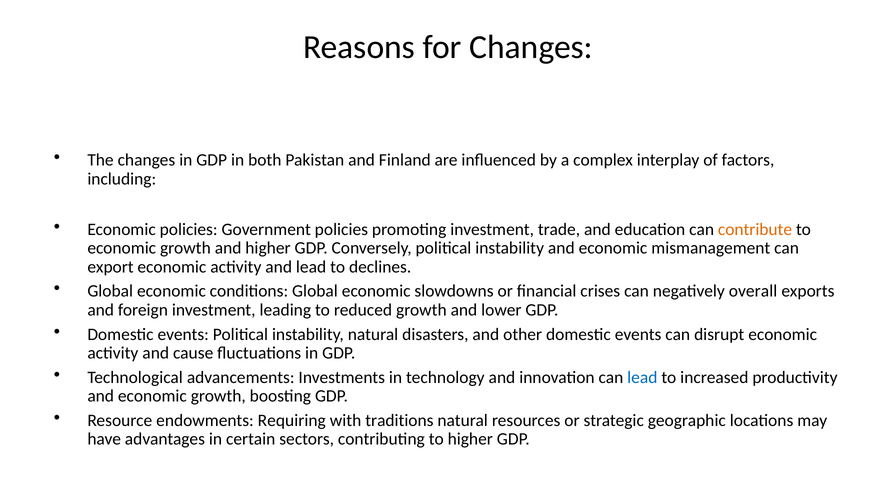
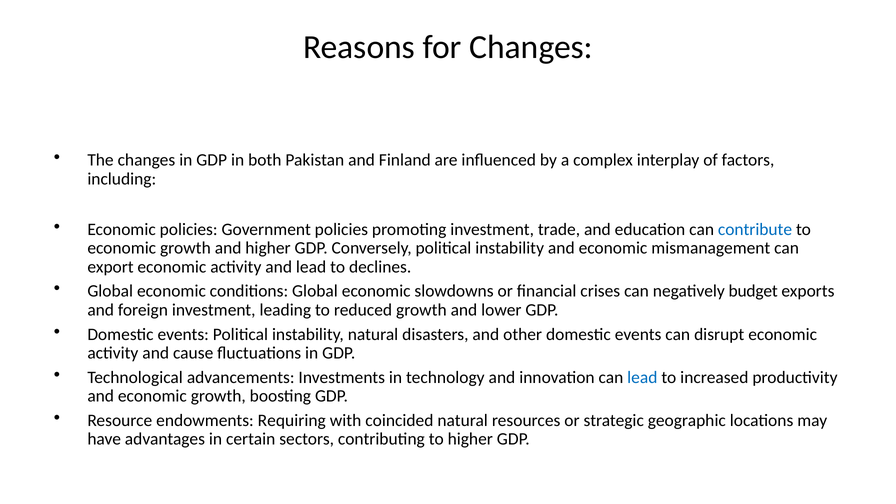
contribute colour: orange -> blue (755, 229)
overall: overall -> budget (753, 291)
traditions: traditions -> coincided (399, 420)
